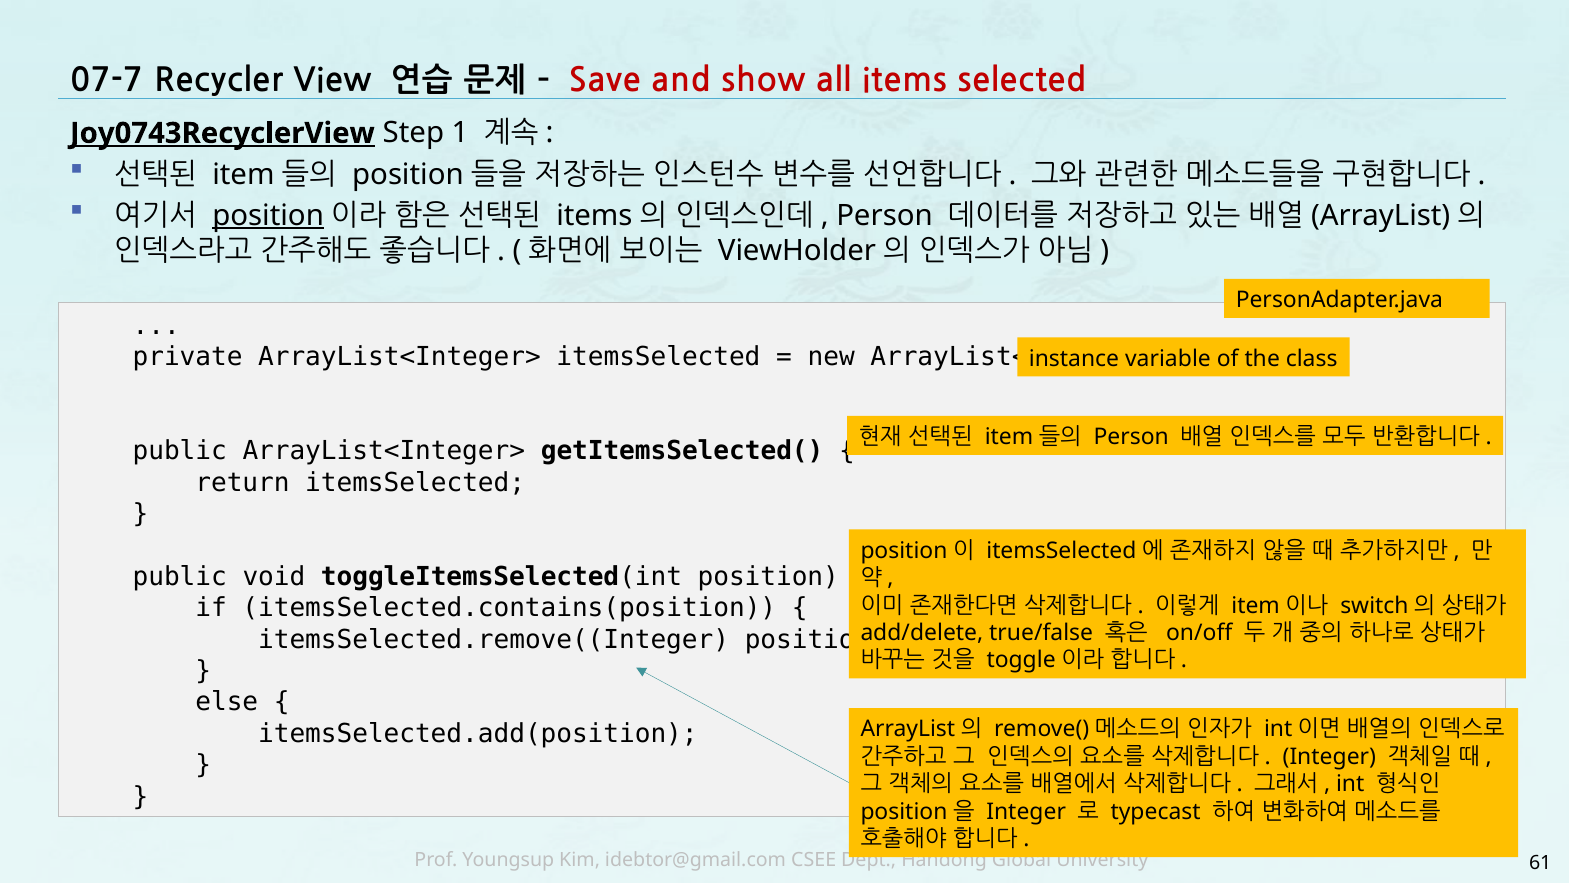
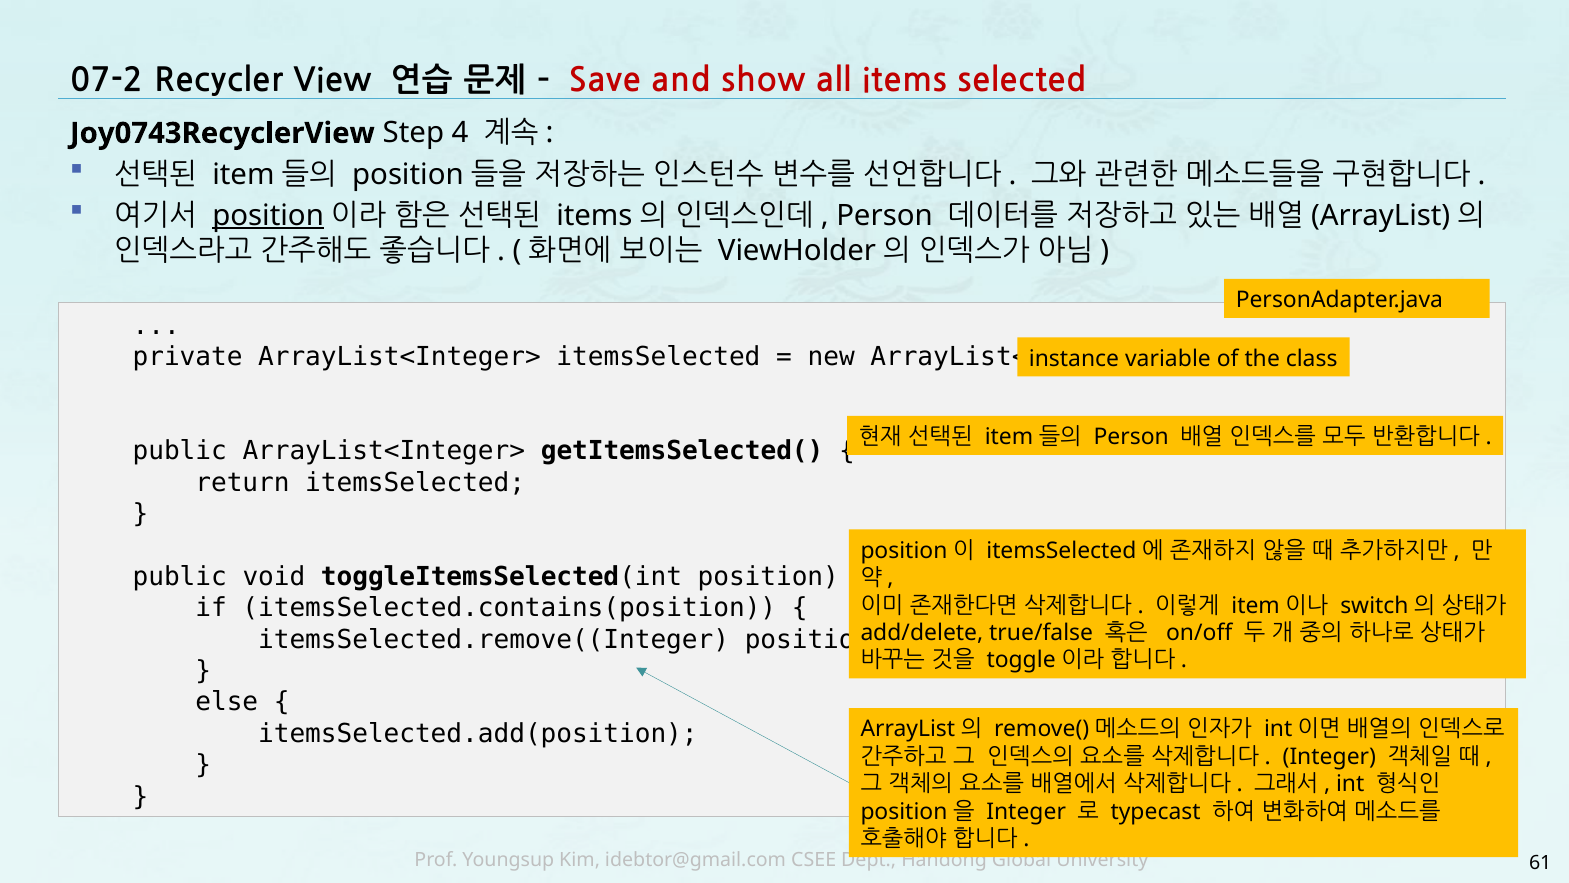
07-7: 07-7 -> 07-2 (107, 81)
Joy0743RecyclerView underline: present -> none (222, 133)
1: 1 -> 4 (460, 133)
